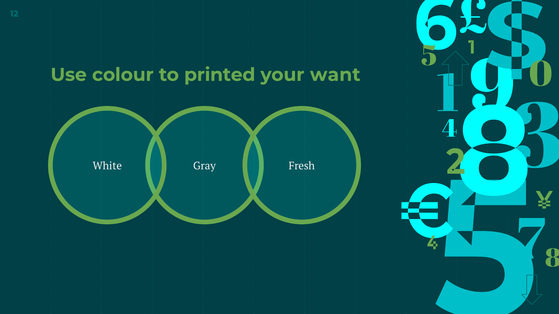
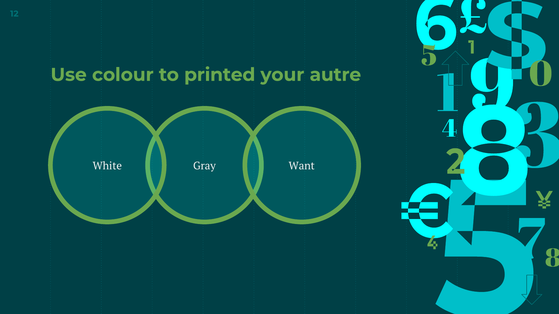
want: want -> autre (335, 75)
Fresh: Fresh -> Want (302, 166)
